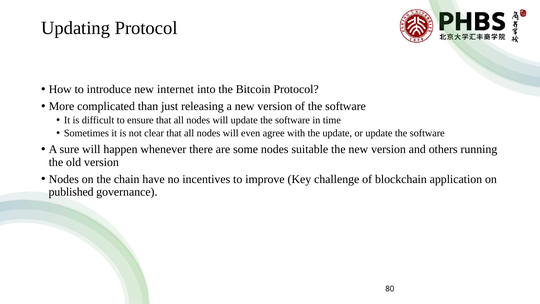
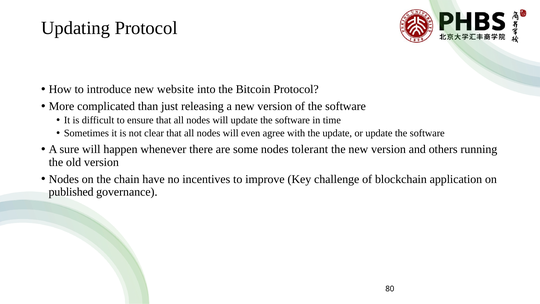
internet: internet -> website (175, 89)
suitable: suitable -> tolerant (310, 149)
